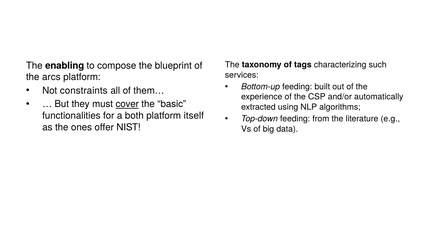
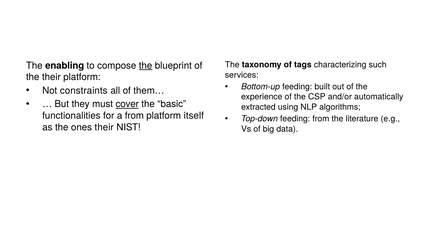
the underline: none -> present (146, 66)
the arcs: arcs -> their (51, 77)
a both: both -> from (134, 116)
ones offer: offer -> their (104, 127)
